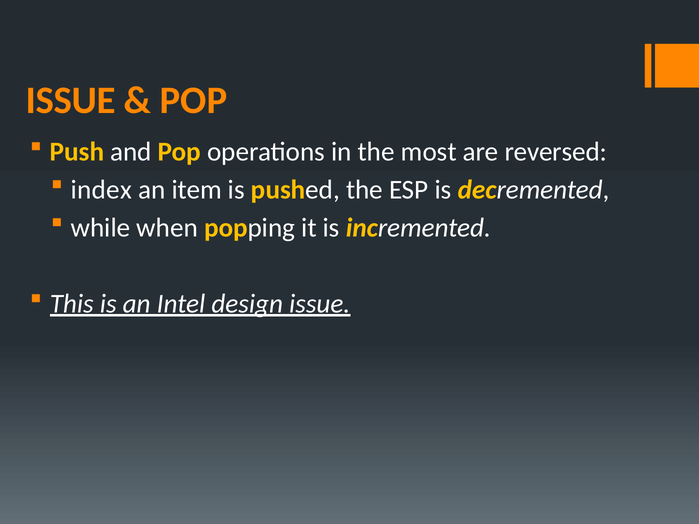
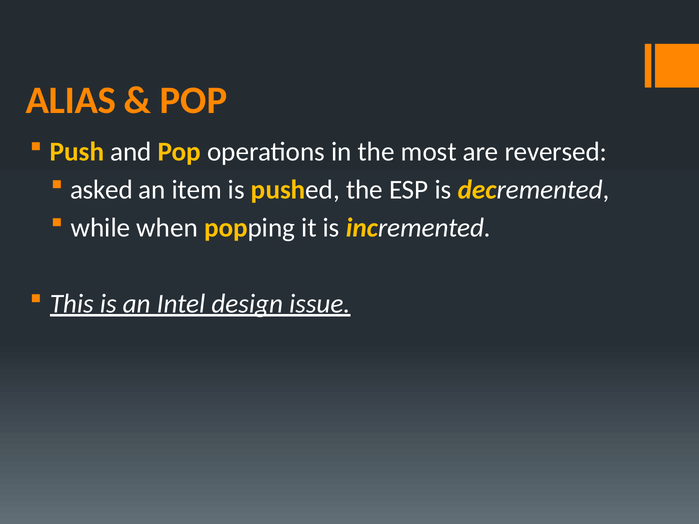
ISSUE: ISSUE -> ALIAS (71, 101)
index: index -> asked (102, 190)
